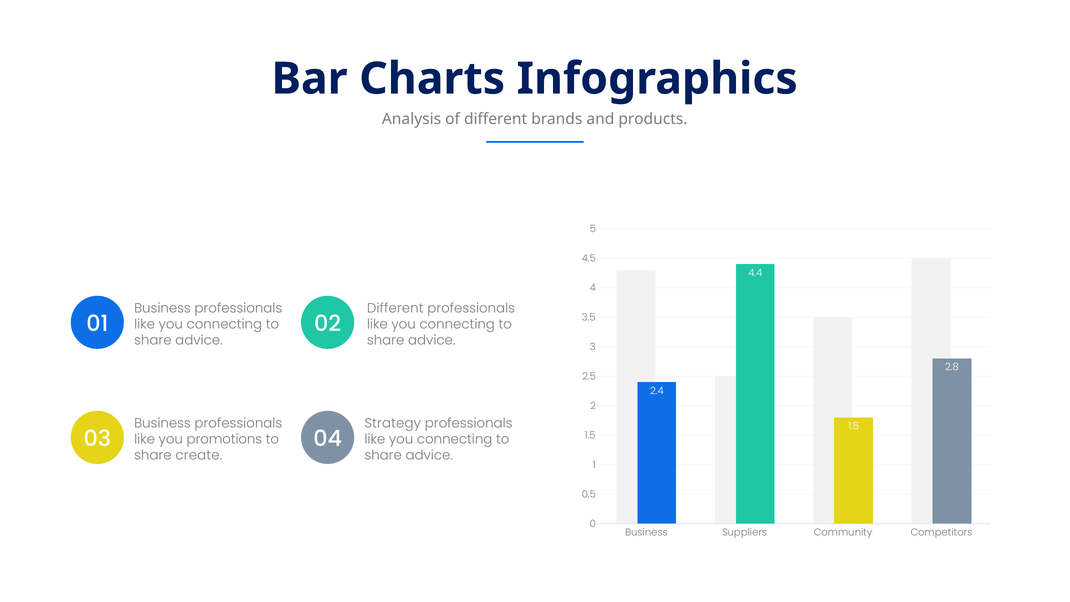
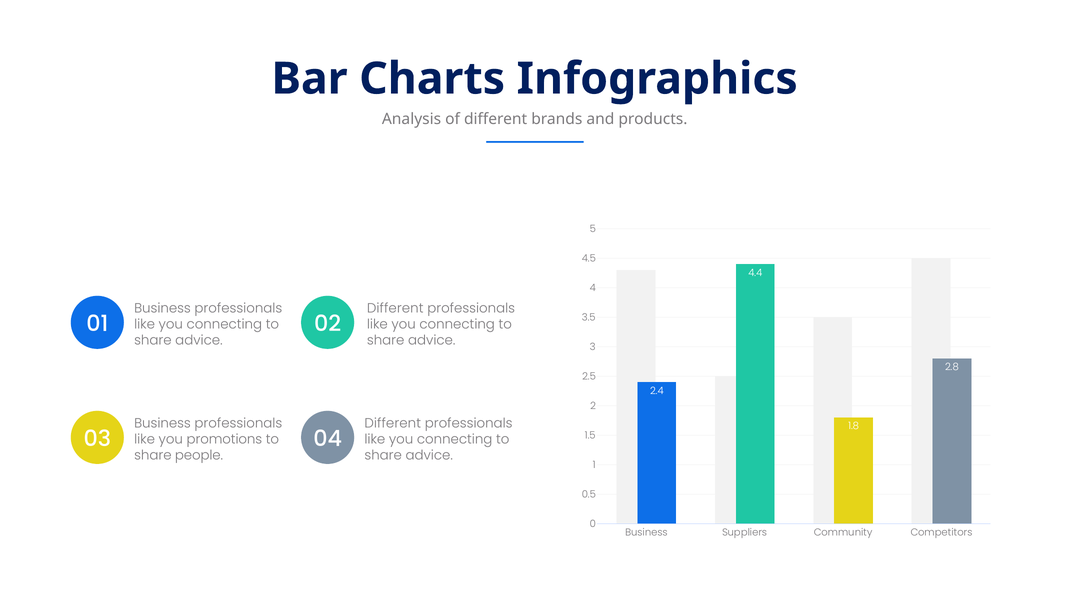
Strategy: Strategy -> Different (393, 423)
create: create -> people (199, 455)
